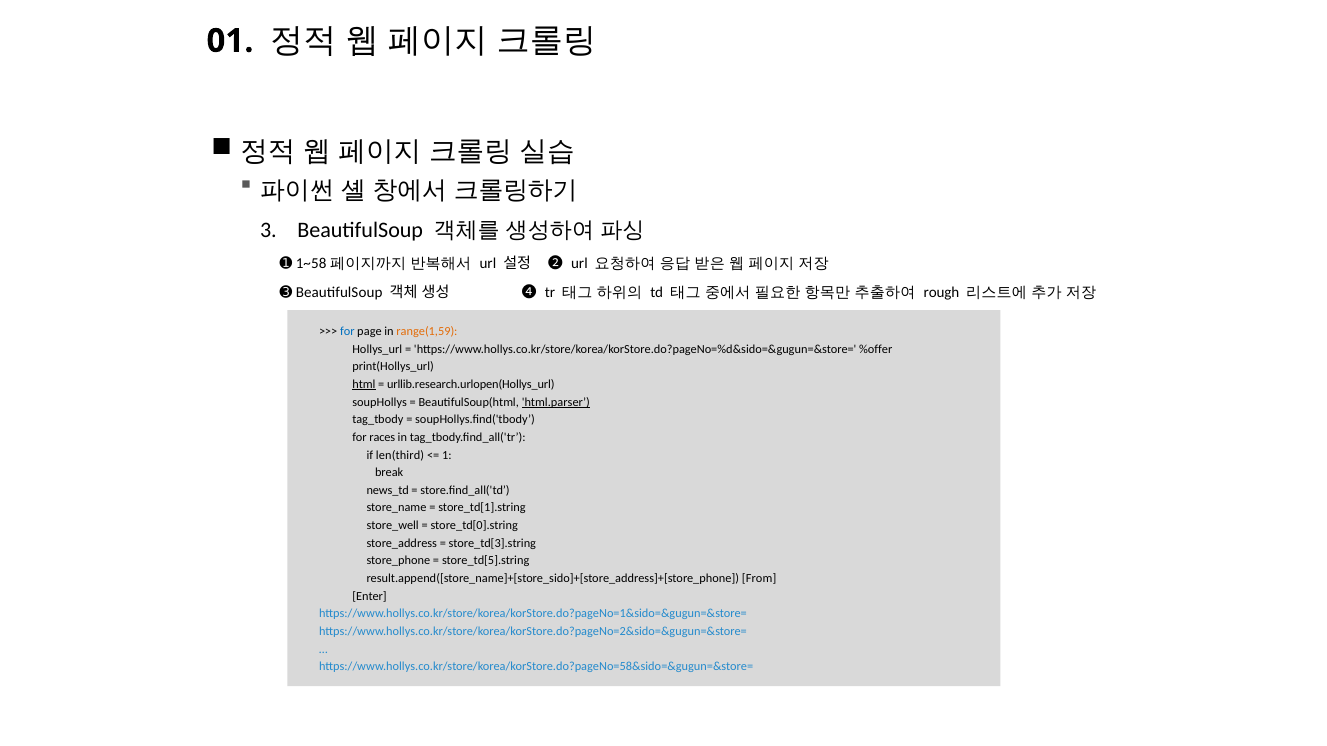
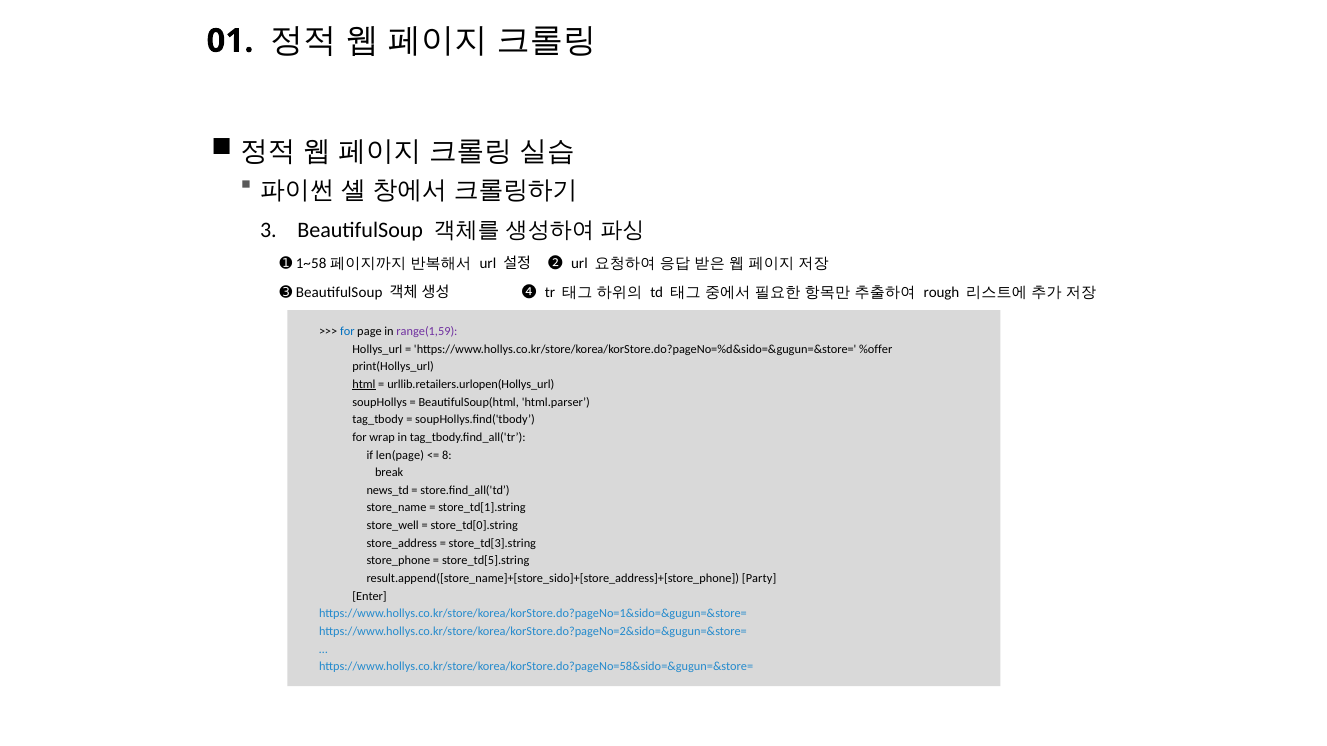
range(1,59 colour: orange -> purple (427, 332)
urllib.research.urlopen(Hollys_url: urllib.research.urlopen(Hollys_url -> urllib.retailers.urlopen(Hollys_url (471, 385)
html.parser underline: present -> none (556, 402)
races: races -> wrap (382, 438)
len(third: len(third -> len(page (400, 455)
1: 1 -> 8 (447, 455)
From: From -> Party (759, 579)
